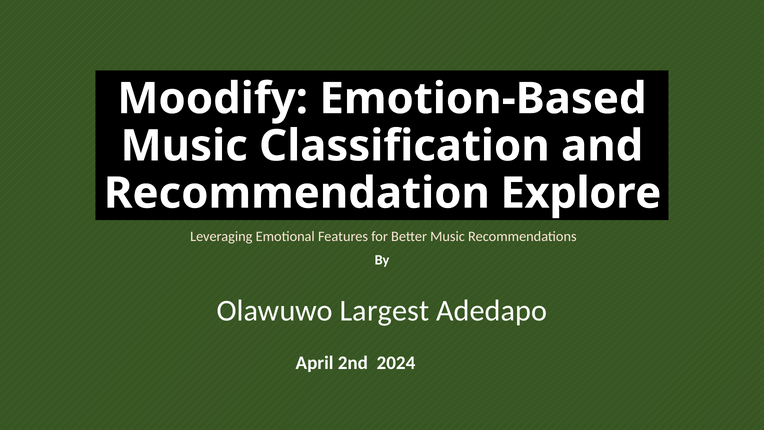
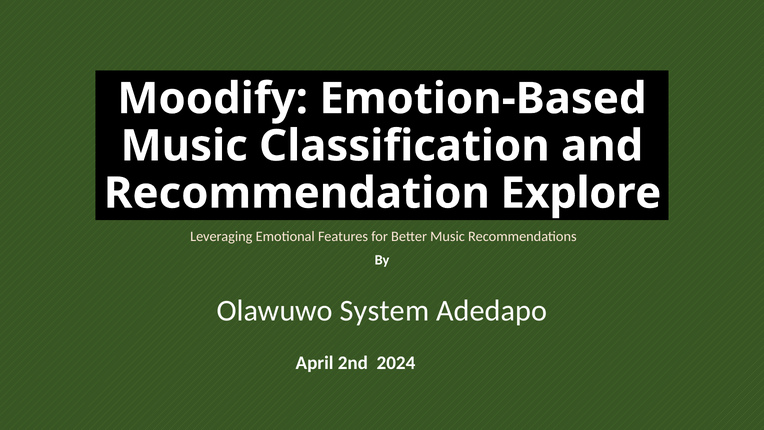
Largest: Largest -> System (384, 311)
